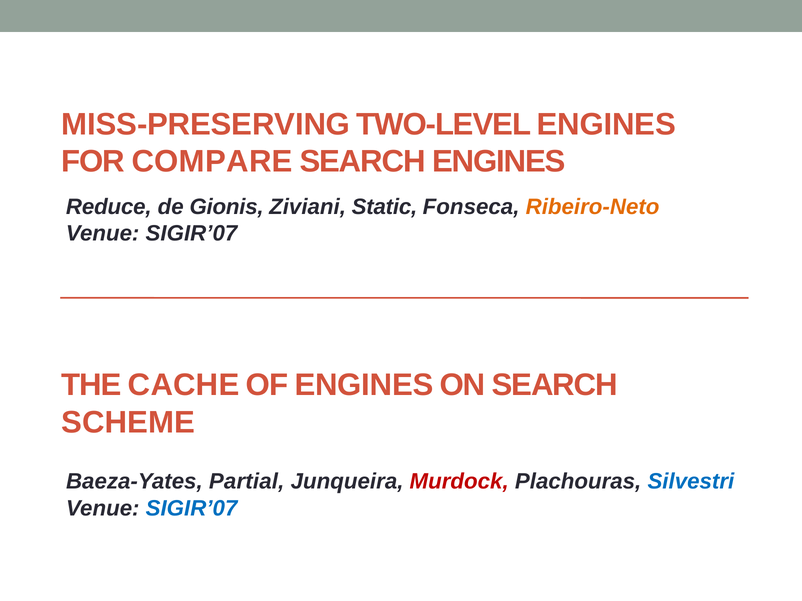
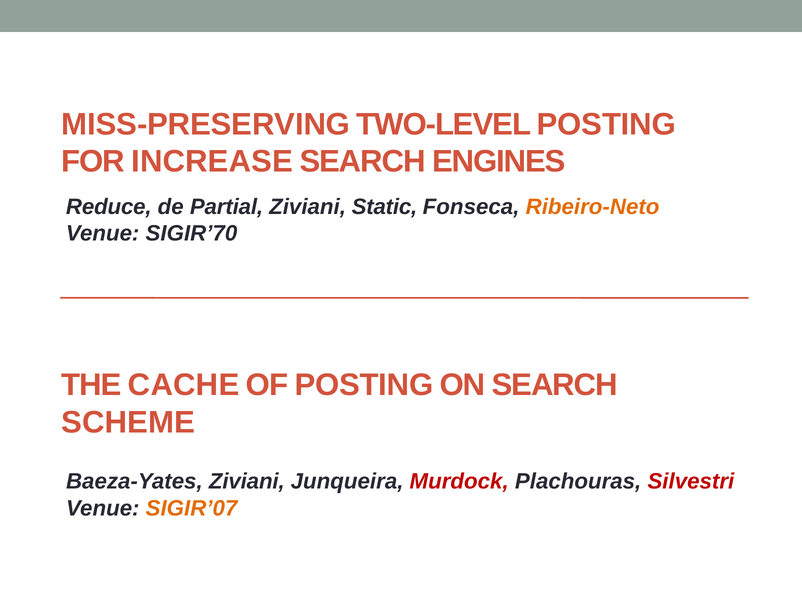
TWO-LEVEL ENGINES: ENGINES -> POSTING (606, 124)
COMPARE: COMPARE -> INCREASE (212, 162)
Gionis: Gionis -> Partial (227, 207)
SIGIR’07: SIGIR’07 -> SIGIR’70 (191, 234)
OF ENGINES: ENGINES -> POSTING (364, 385)
Baeza-Yates Partial: Partial -> Ziviani (247, 482)
Silvestri colour: blue -> red (691, 482)
SIGIR’07 colour: blue -> orange (192, 509)
